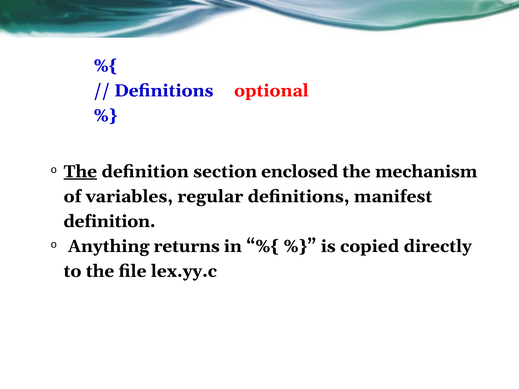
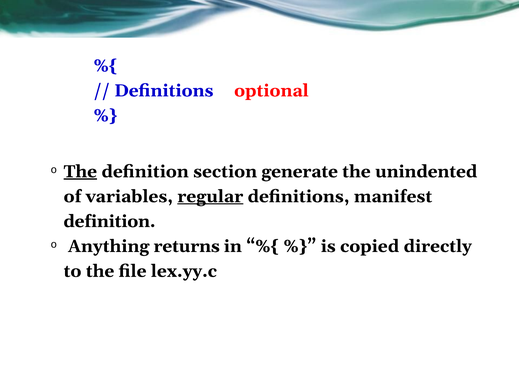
enclosed: enclosed -> generate (300, 172)
mechanism: mechanism -> unindented (426, 172)
regular underline: none -> present (210, 197)
